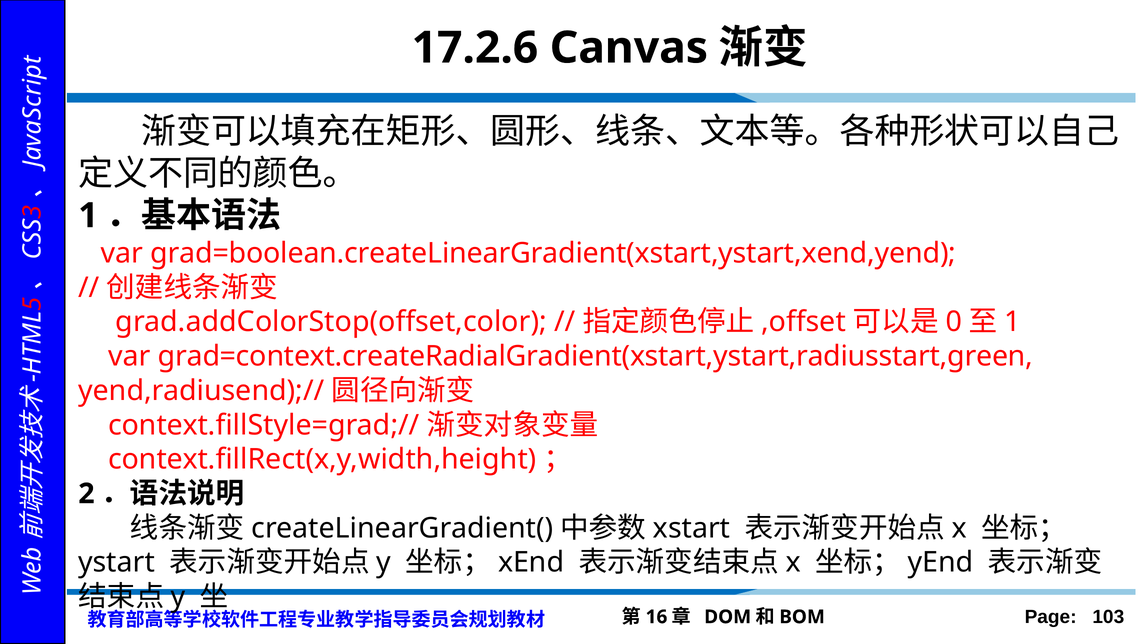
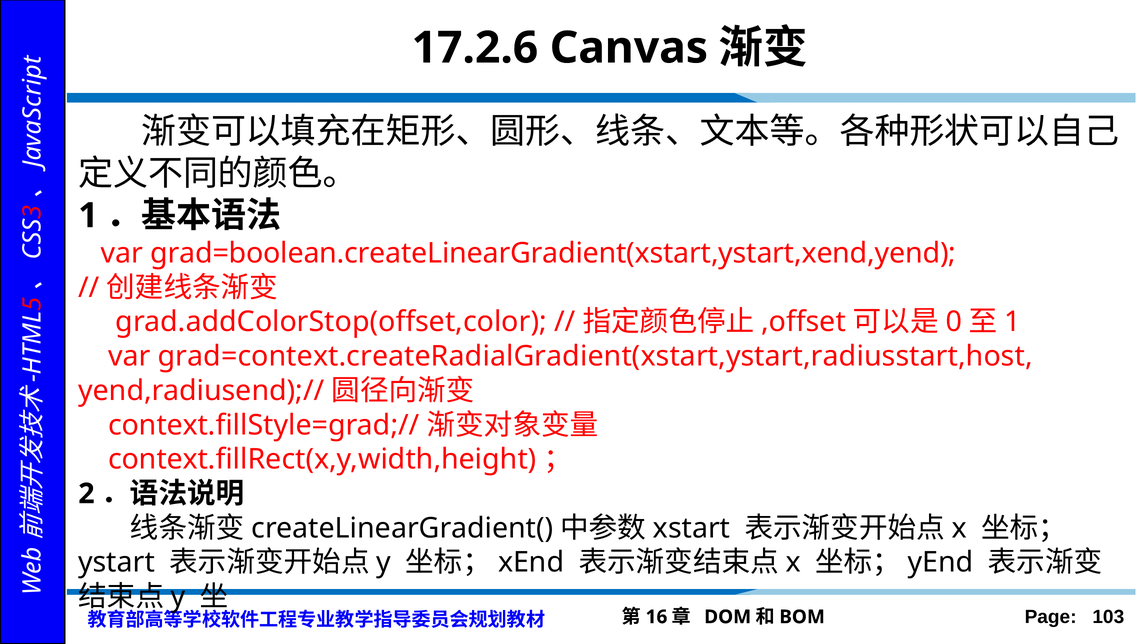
grad=context.createRadialGradient(xstart,ystart,radiusstart,green: grad=context.createRadialGradient(xstart,ystart,radiusstart,green -> grad=context.createRadialGradient(xstart,ystart,radiusstart,host (595, 356)
